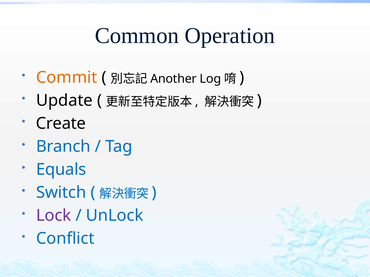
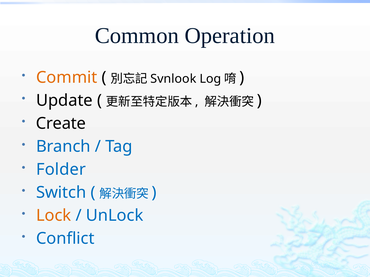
Another: Another -> Svnlook (173, 79)
Equals: Equals -> Folder (61, 170)
Lock colour: purple -> orange (54, 216)
